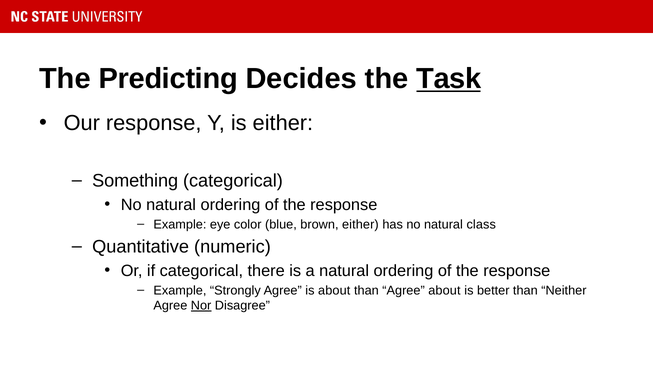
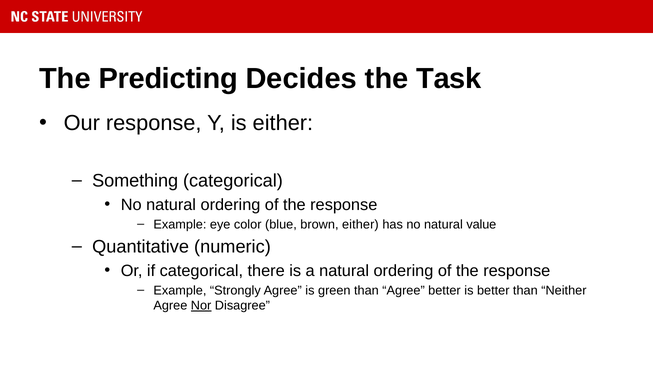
Task underline: present -> none (449, 79)
class: class -> value (481, 225)
is about: about -> green (334, 291)
Agree about: about -> better (444, 291)
